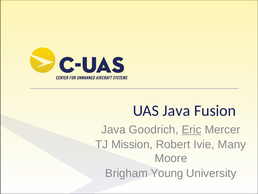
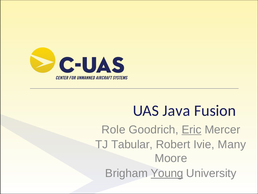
Java: Java -> Role (113, 129)
Mission: Mission -> Tabular (132, 144)
Young underline: none -> present (167, 173)
